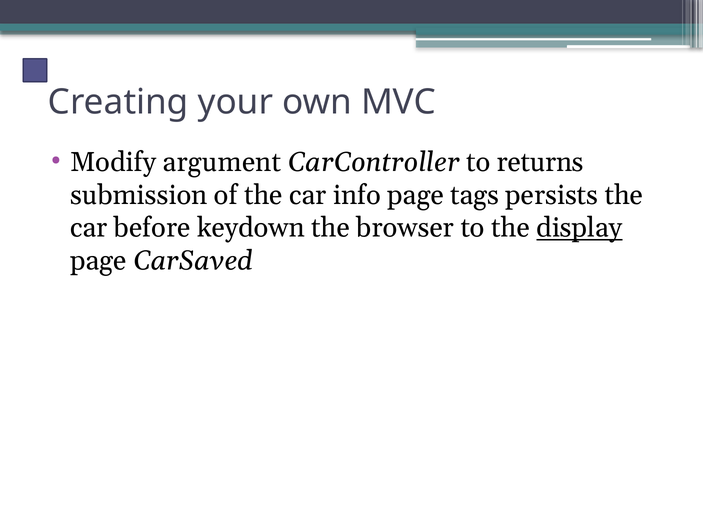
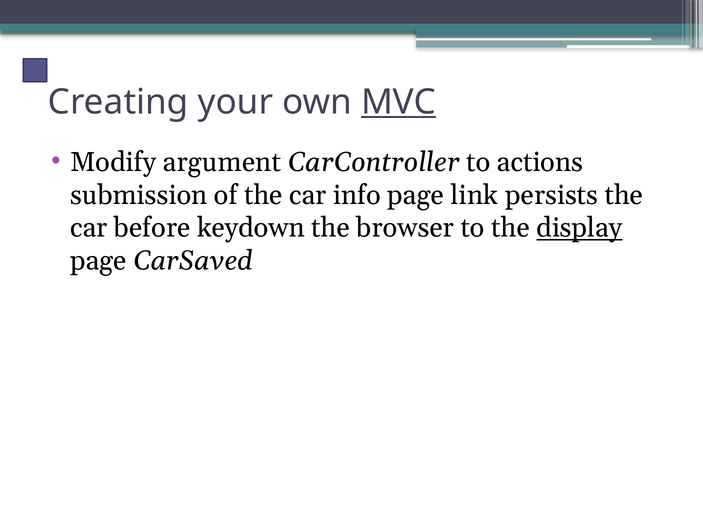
MVC underline: none -> present (399, 102)
returns: returns -> actions (540, 162)
tags: tags -> link (474, 195)
